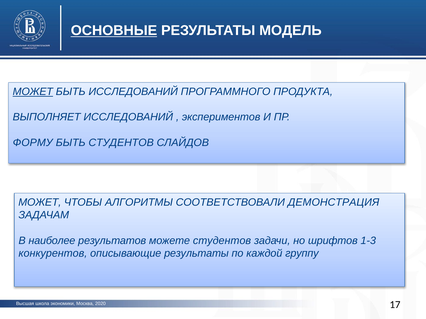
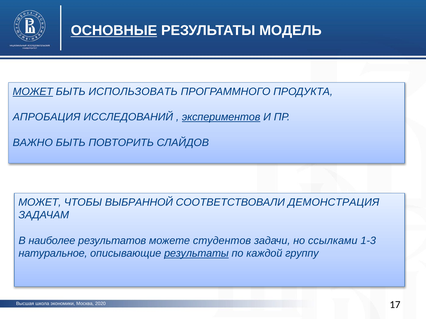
БЫТЬ ИССЛЕДОВАНИЙ: ИССЛЕДОВАНИЙ -> ИСПОЛЬЗОВАТЬ (133, 92)
ВЫПОЛНЯЕТ: ВЫПОЛНЯЕТ -> АПРОБАЦИЯ (47, 117)
экспериментов underline: none -> present (221, 117)
ФОРМУ: ФОРМУ -> ВАЖНО (33, 143)
БЫТЬ СТУДЕНТОВ: СТУДЕНТОВ -> ПОВТОРИТЬ (121, 143)
АЛГОРИТМЫ: АЛГОРИТМЫ -> ВЫБРАННОЙ (139, 203)
шрифтов: шрифтов -> ссылками (333, 241)
конкурентов: конкурентов -> натуральное (53, 254)
результаты underline: none -> present (196, 254)
